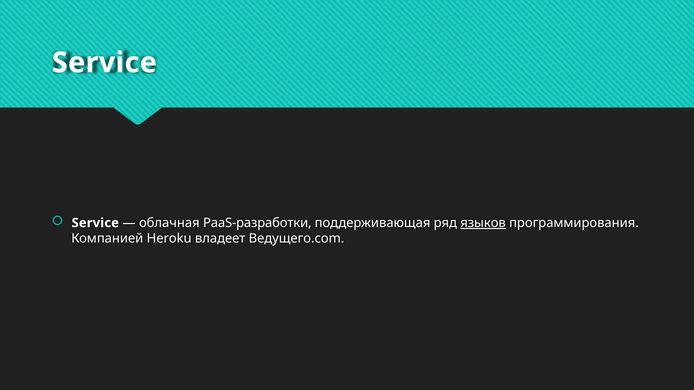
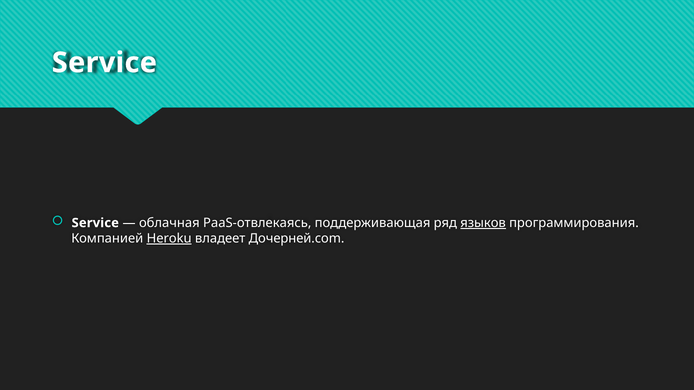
PaaS-разработки: PaaS-разработки -> PaaS-отвлекаясь (257, 223)
Heroku underline: none -> present (169, 239)
Ведущего.com: Ведущего.com -> Дочерней.com (297, 239)
